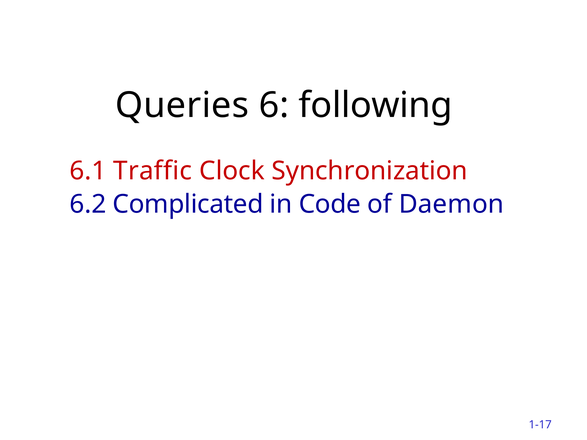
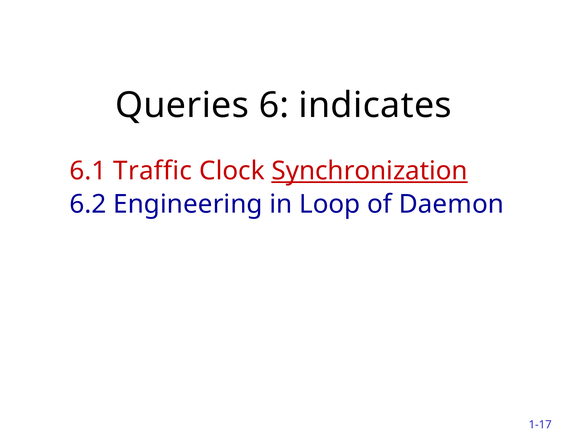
following: following -> indicates (375, 105)
Synchronization underline: none -> present (370, 171)
Complicated: Complicated -> Engineering (188, 204)
Code: Code -> Loop (330, 204)
